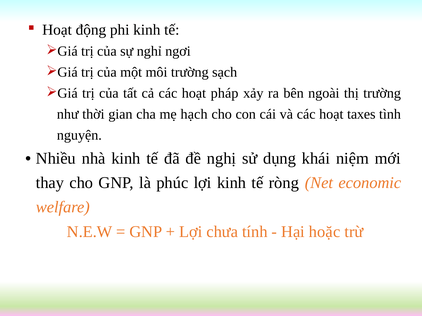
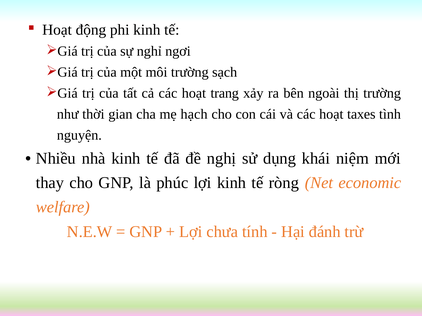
pháp: pháp -> trang (225, 93)
hoặc: hoặc -> đánh (325, 232)
